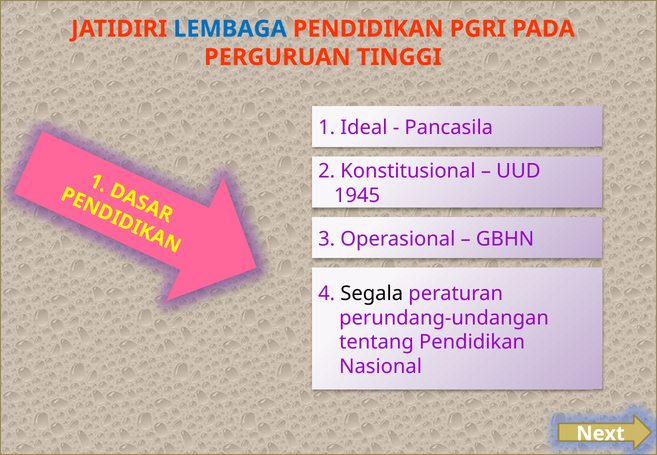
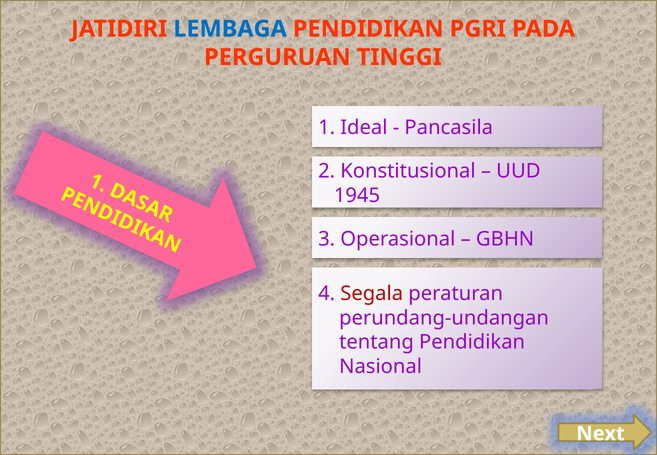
Segala colour: black -> red (372, 293)
